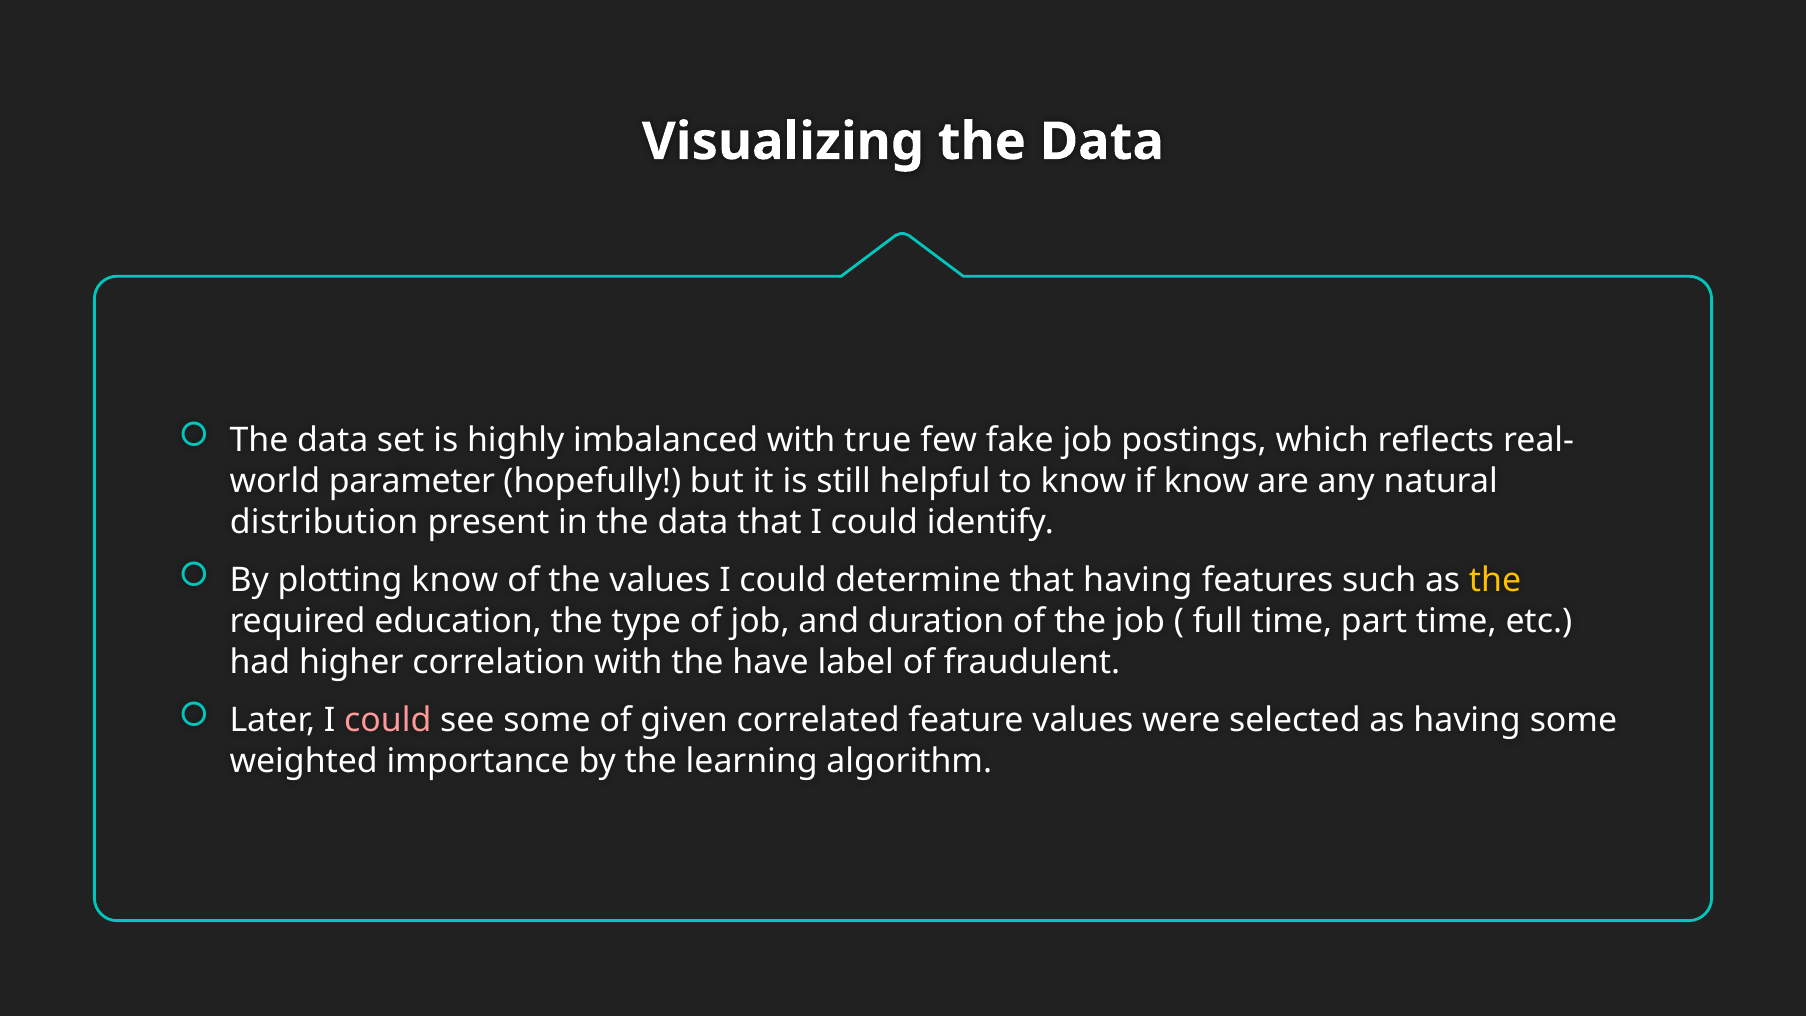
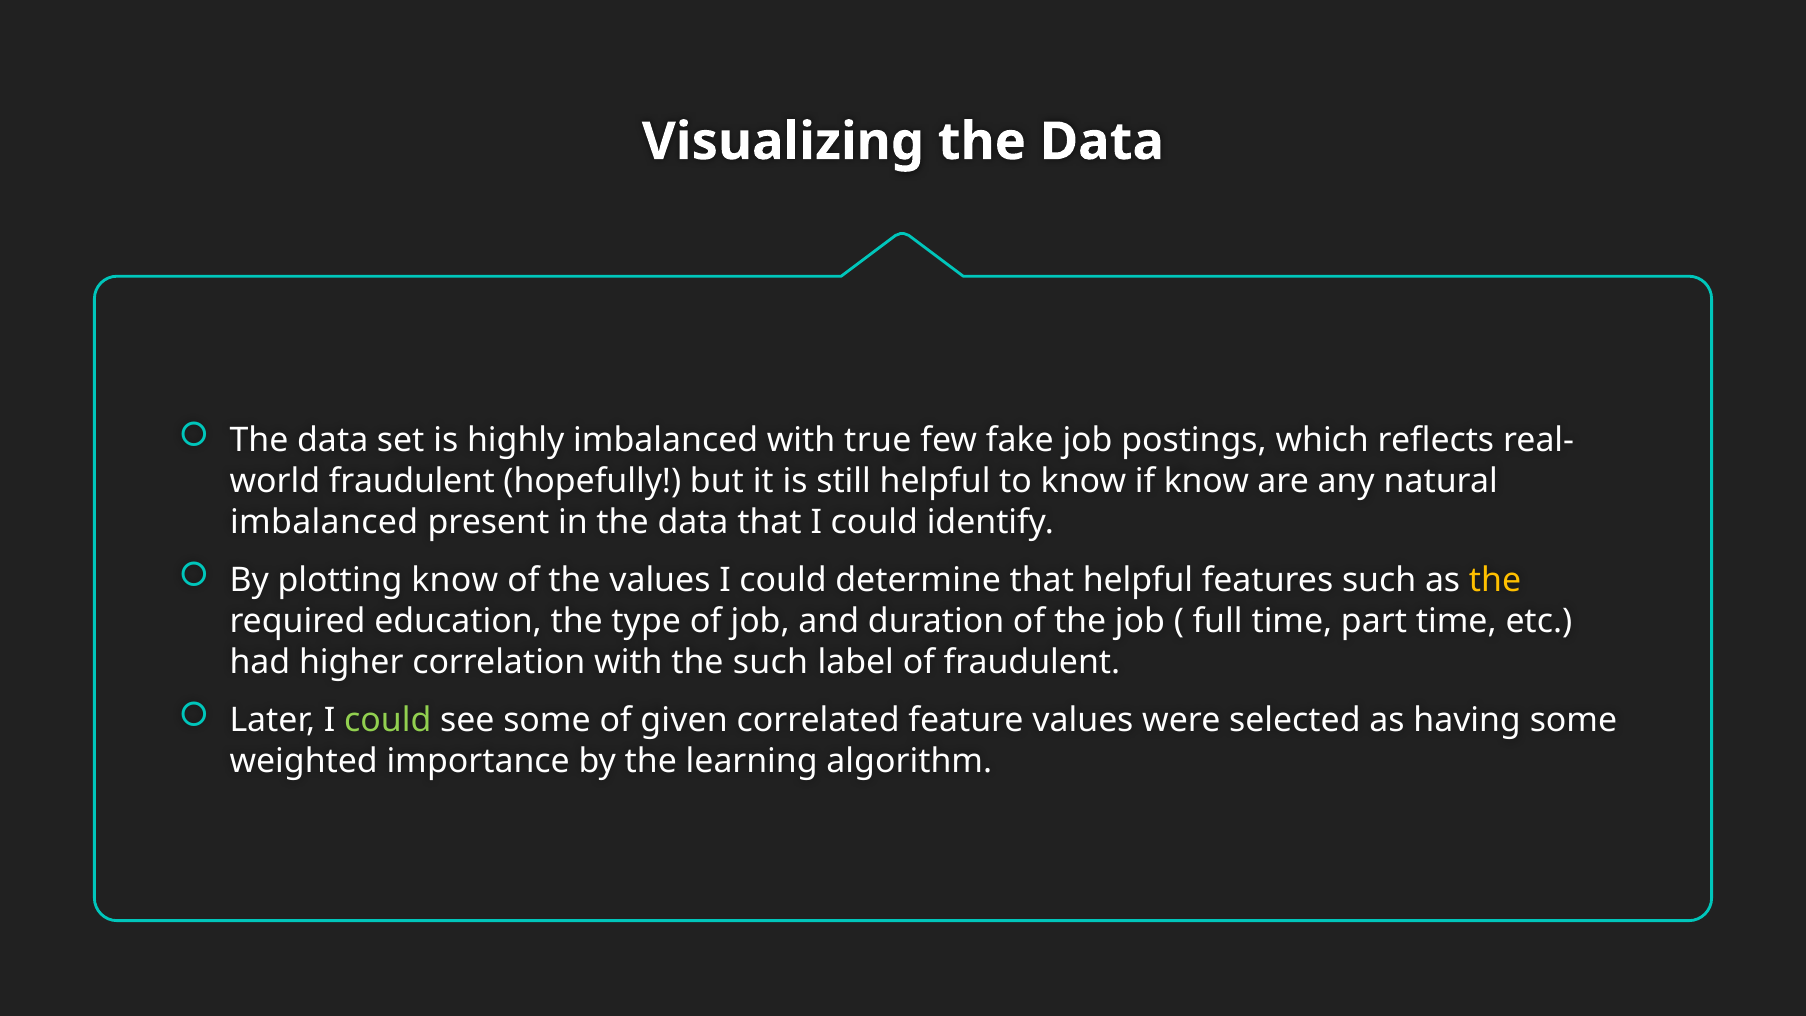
parameter: parameter -> fraudulent (412, 481)
distribution: distribution -> imbalanced (324, 522)
that having: having -> helpful (1138, 581)
the have: have -> such (770, 662)
could colour: pink -> light green (388, 721)
